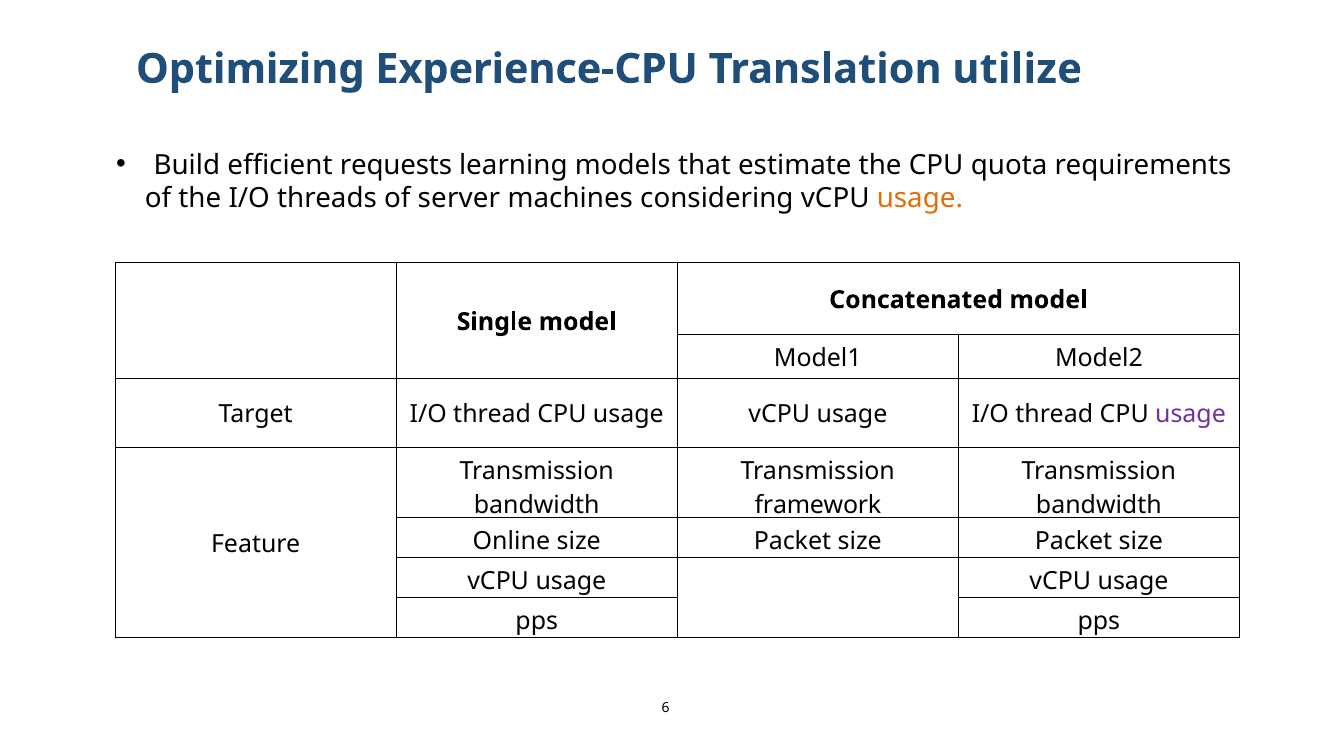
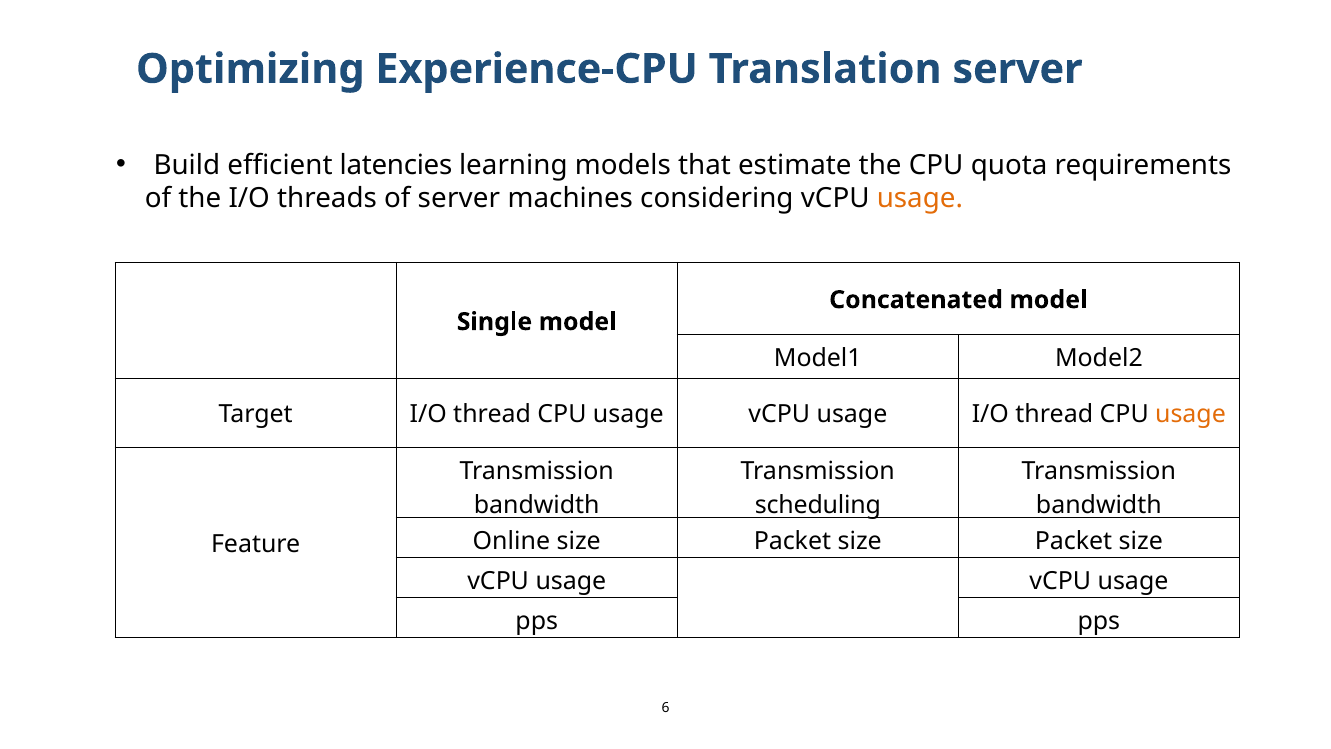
Translation utilize: utilize -> server (1017, 69)
requests: requests -> latencies (396, 165)
usage colour: purple -> orange (1190, 414)
framework: framework -> scheduling (818, 505)
